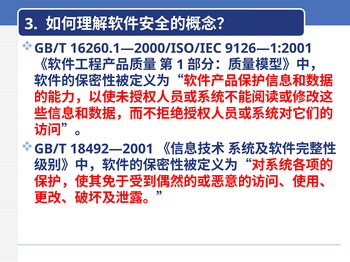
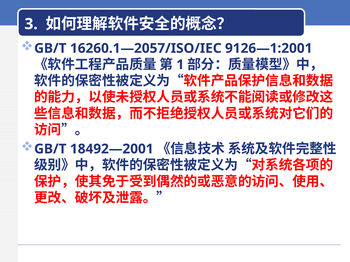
16260.1—2000/ISO/IEC: 16260.1—2000/ISO/IEC -> 16260.1—2057/ISO/IEC (146, 48)
